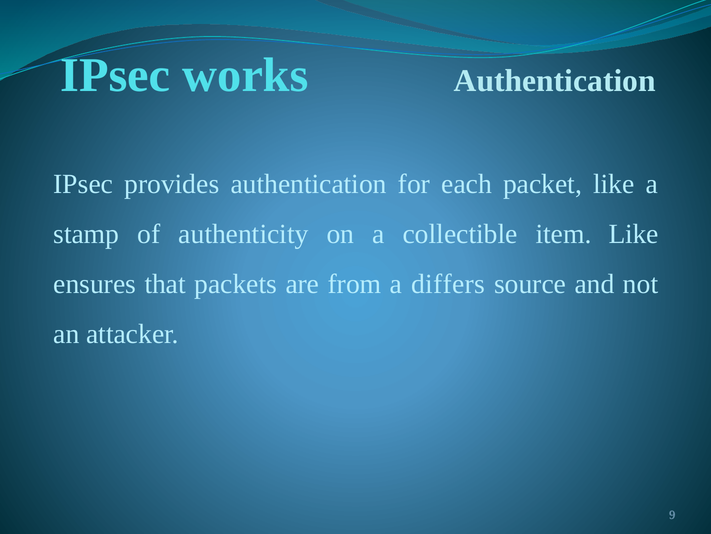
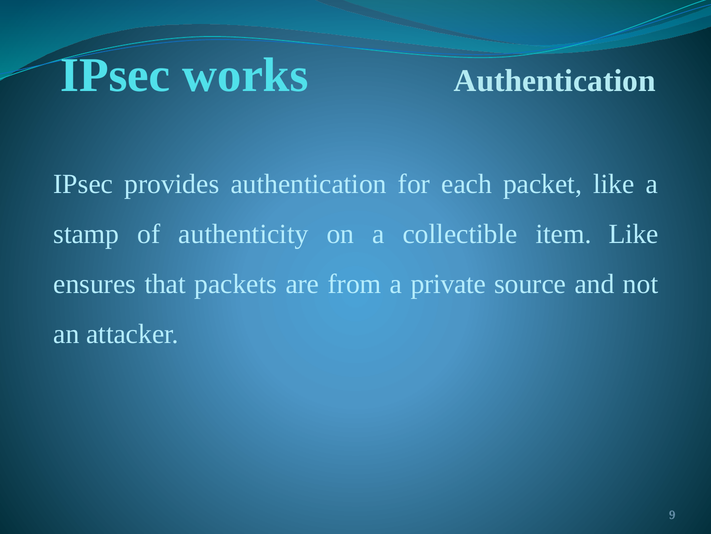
differs: differs -> private (448, 284)
